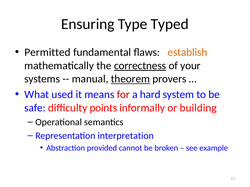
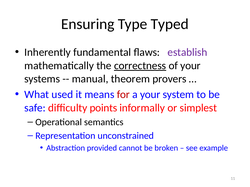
Permitted: Permitted -> Inherently (48, 52)
establish colour: orange -> purple (187, 52)
theorem underline: present -> none (130, 79)
a hard: hard -> your (150, 95)
building: building -> simplest (198, 108)
interpretation: interpretation -> unconstrained (126, 136)
